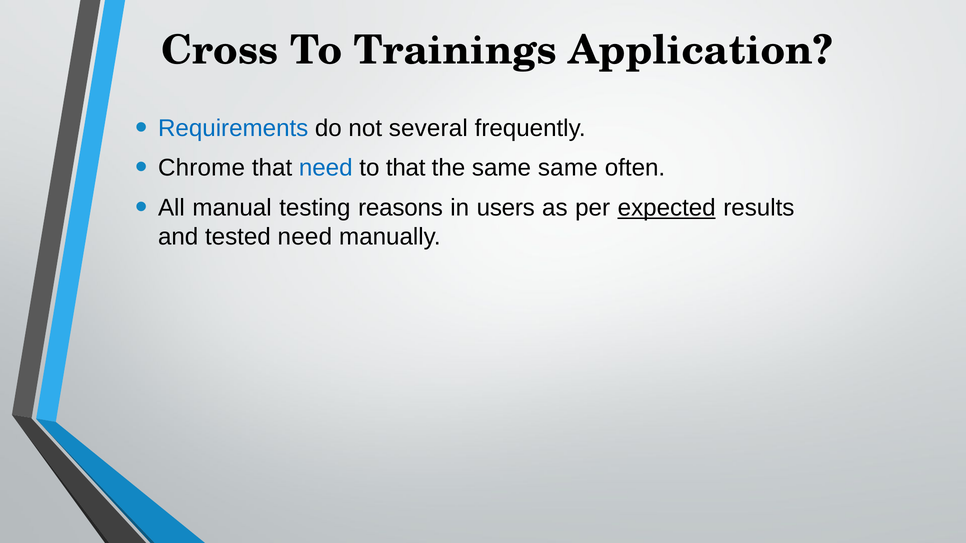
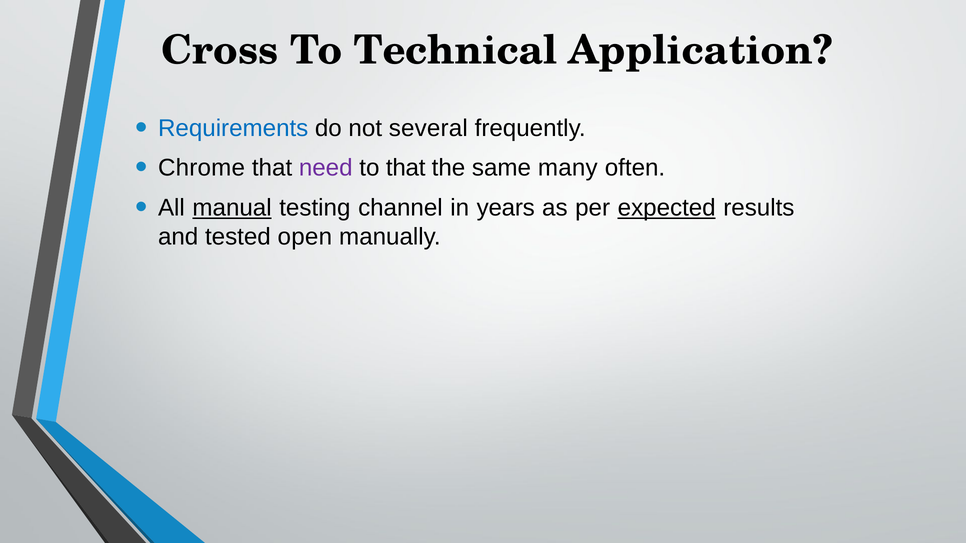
Trainings: Trainings -> Technical (456, 50)
need colour: blue -> purple (326, 168)
same same: same -> many (568, 168)
manual underline: none -> present (232, 208)
reasons: reasons -> channel (400, 208)
users: users -> years (506, 208)
tested need: need -> open (305, 237)
